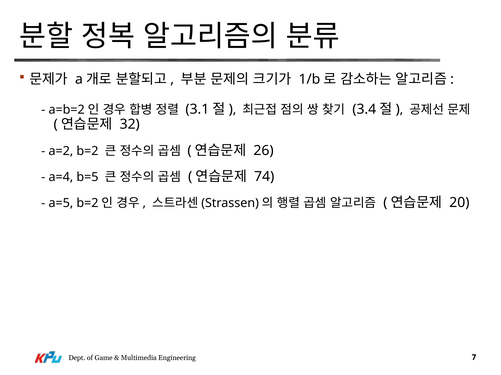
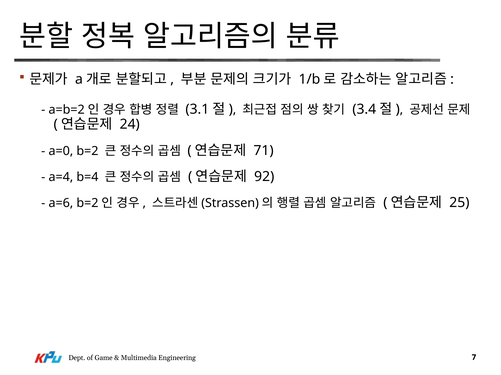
32: 32 -> 24 (130, 125)
a=2: a=2 -> a=0 (61, 151)
26: 26 -> 71 (264, 151)
b=5: b=5 -> b=4 (87, 177)
74: 74 -> 92 (264, 177)
a=5: a=5 -> a=6 (61, 204)
20: 20 -> 25 (459, 203)
